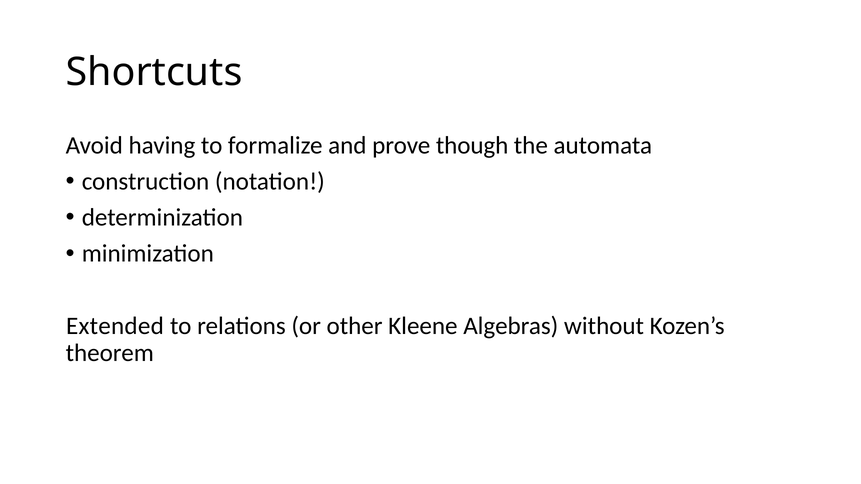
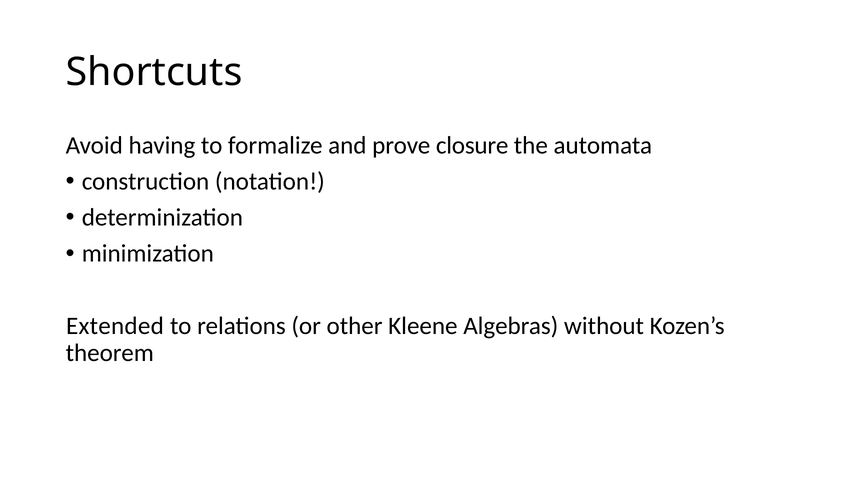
though: though -> closure (472, 146)
